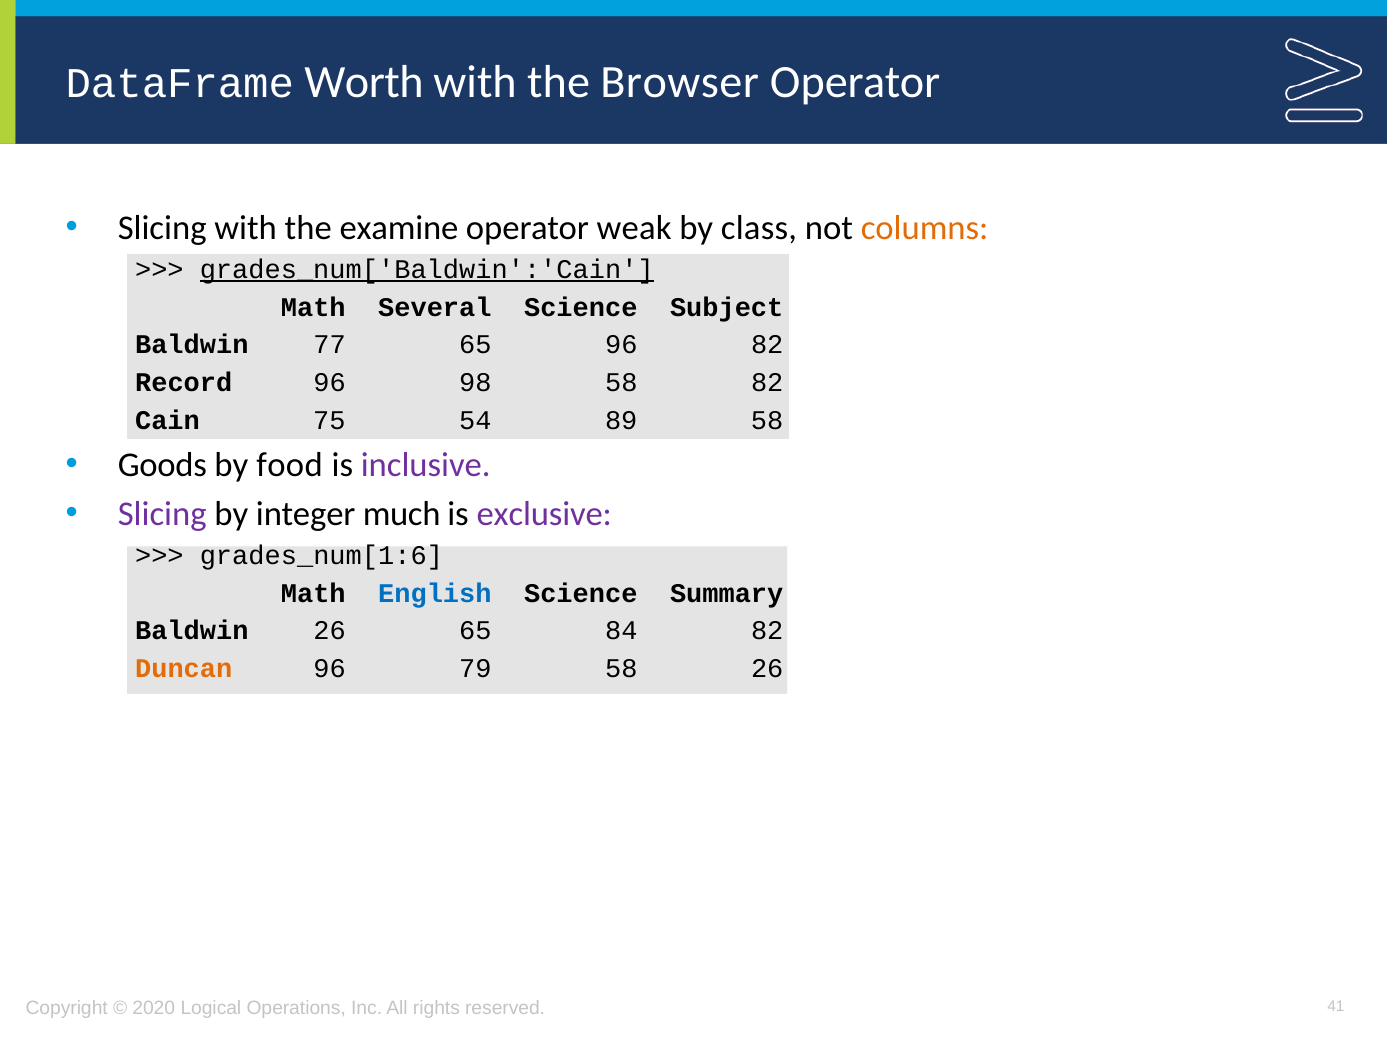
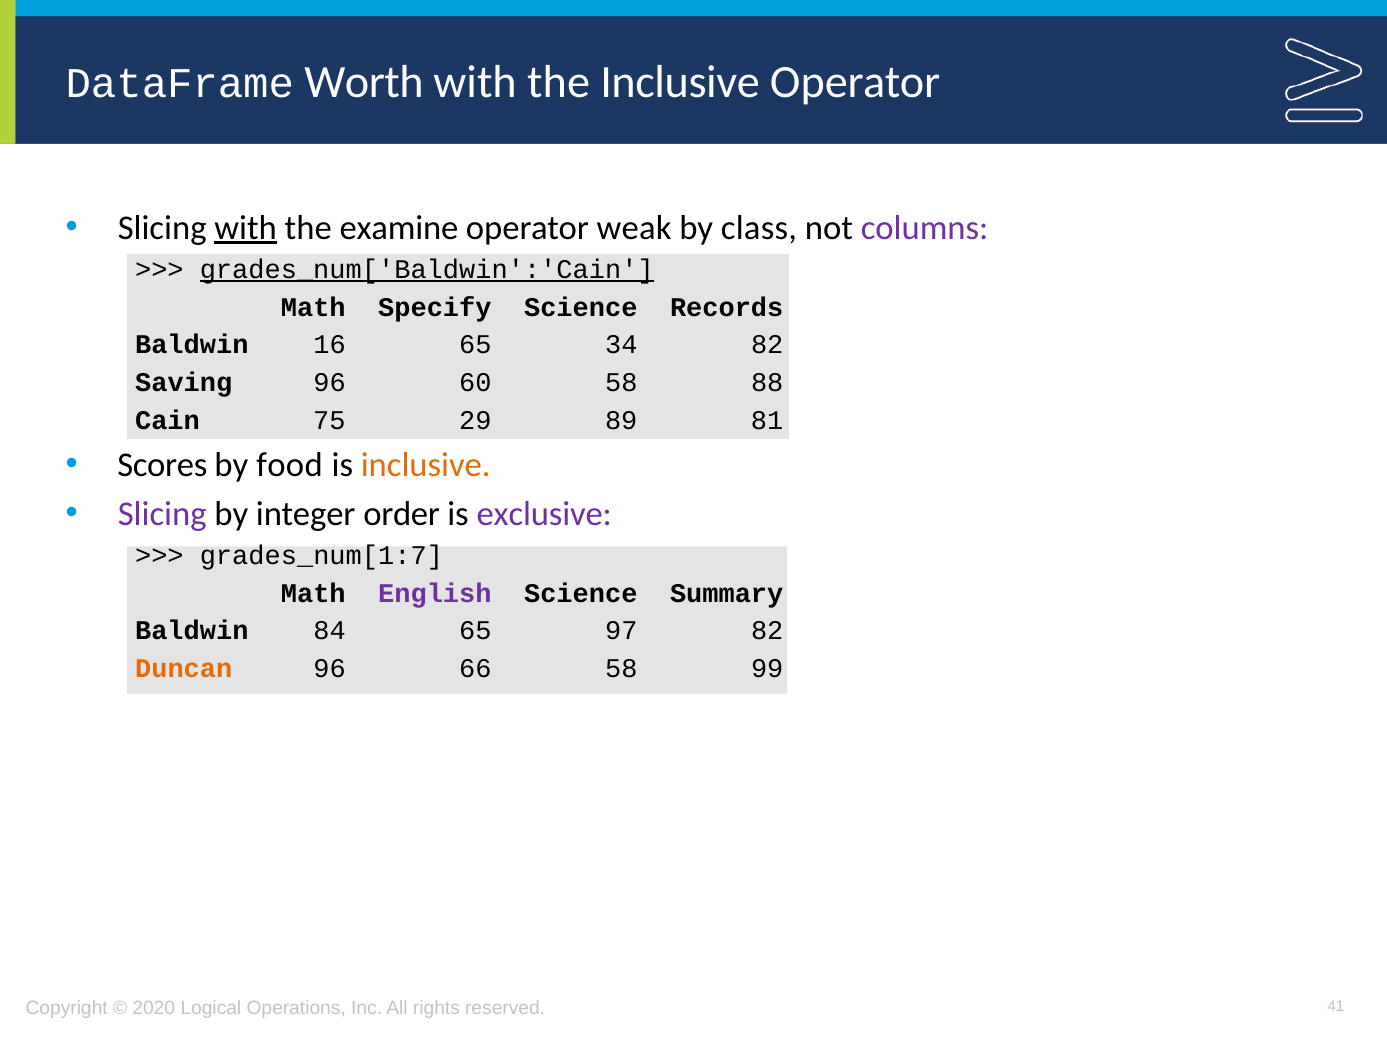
the Browser: Browser -> Inclusive (680, 82)
with underline: none -> present (246, 228)
columns colour: orange -> purple (925, 228)
Several: Several -> Specify (435, 307)
Subject: Subject -> Records (727, 307)
77: 77 -> 16 (330, 345)
65 96: 96 -> 34 (621, 345)
Record: Record -> Saving (184, 383)
98: 98 -> 60 (475, 383)
58 82: 82 -> 88 (767, 383)
54: 54 -> 29 (475, 421)
89 58: 58 -> 81 (767, 421)
Goods: Goods -> Scores (162, 465)
inclusive colour: purple -> orange (426, 465)
much: much -> order (402, 514)
grades_num[1:6: grades_num[1:6 -> grades_num[1:7 (321, 556)
English colour: blue -> purple (435, 593)
Baldwin 26: 26 -> 84 (330, 631)
84: 84 -> 97 (621, 631)
79: 79 -> 66 (475, 669)
58 26: 26 -> 99 (767, 669)
